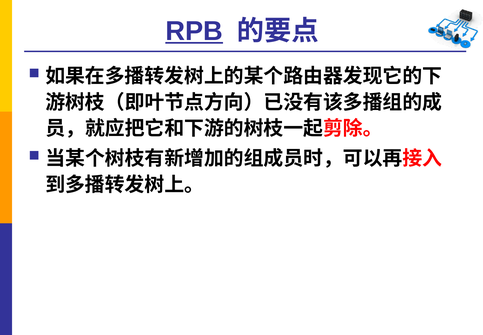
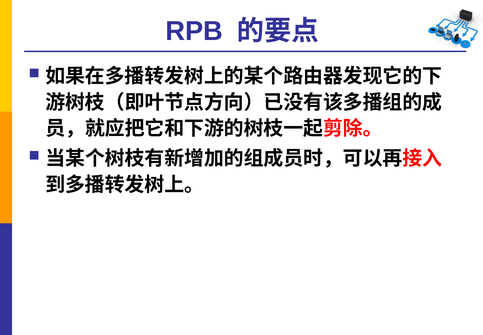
RPB underline: present -> none (194, 31)
